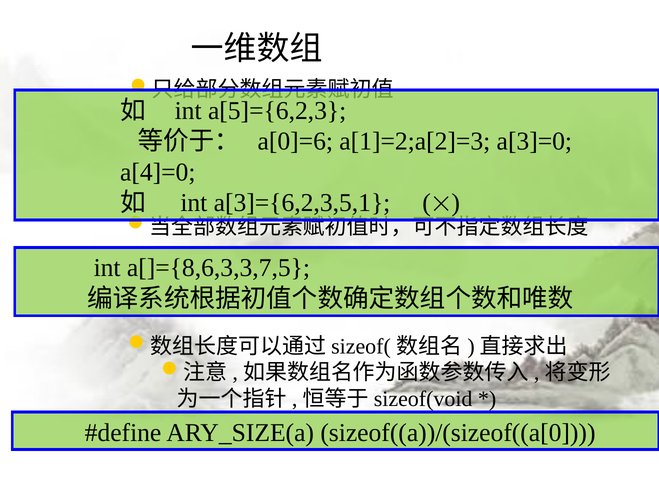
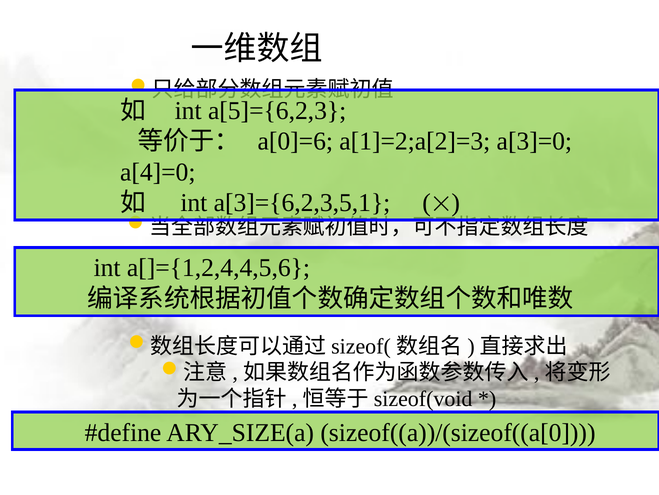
a[]={8,6,3,3,7,5: a[]={8,6,3,3,7,5 -> a[]={1,2,4,4,5,6 (219, 268)
